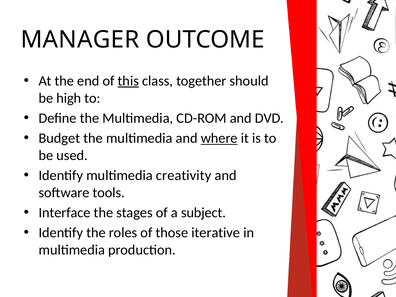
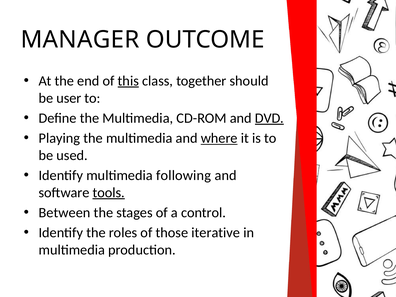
high: high -> user (69, 98)
DVD underline: none -> present (269, 118)
Budget: Budget -> Playing (59, 138)
creativity: creativity -> following (184, 175)
tools underline: none -> present (109, 193)
Interface: Interface -> Between (65, 213)
subject: subject -> control (203, 213)
